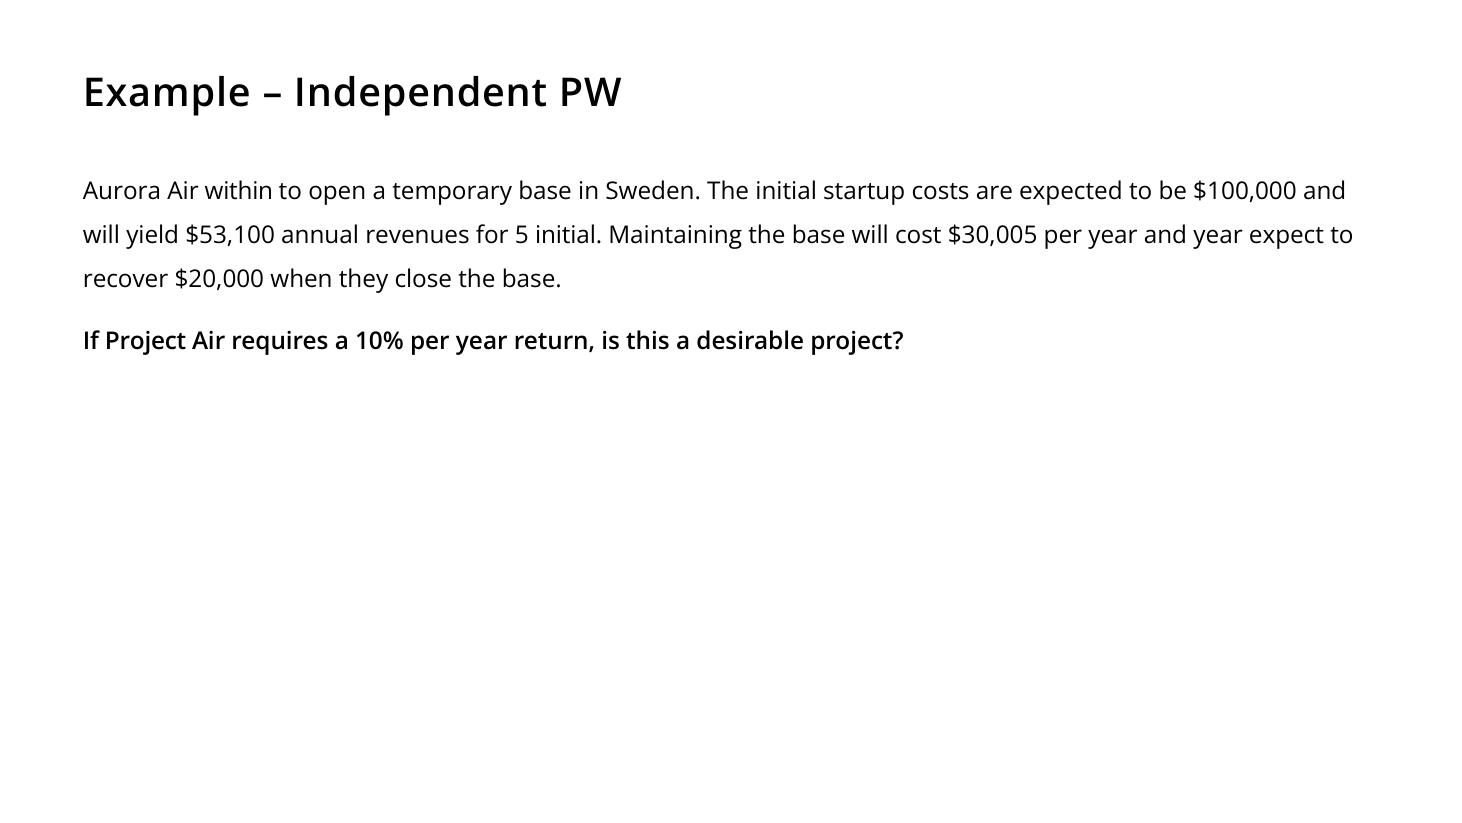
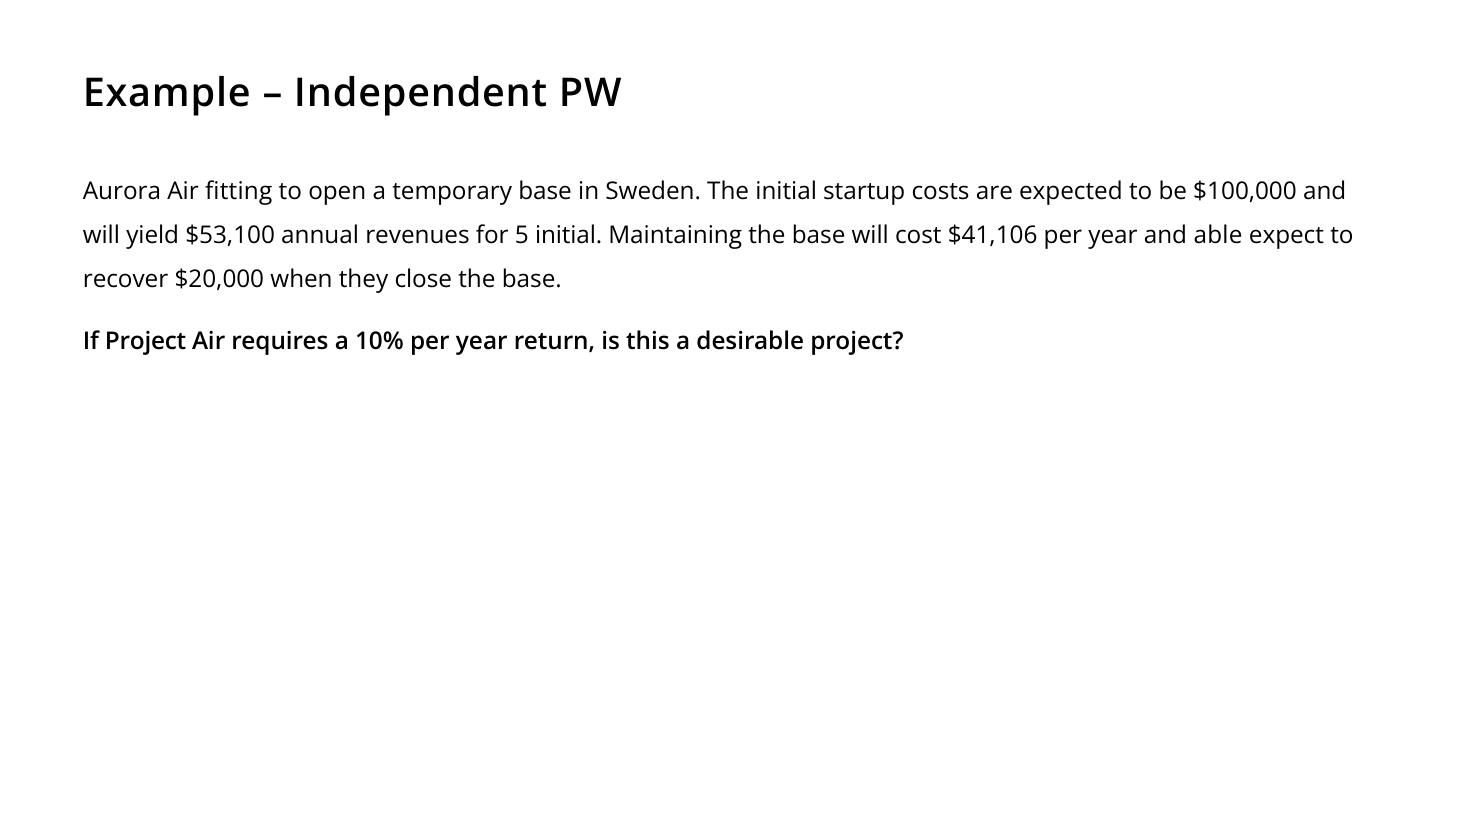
within: within -> fitting (239, 192)
$30,005: $30,005 -> $41,106 (993, 235)
and year: year -> able (1218, 235)
